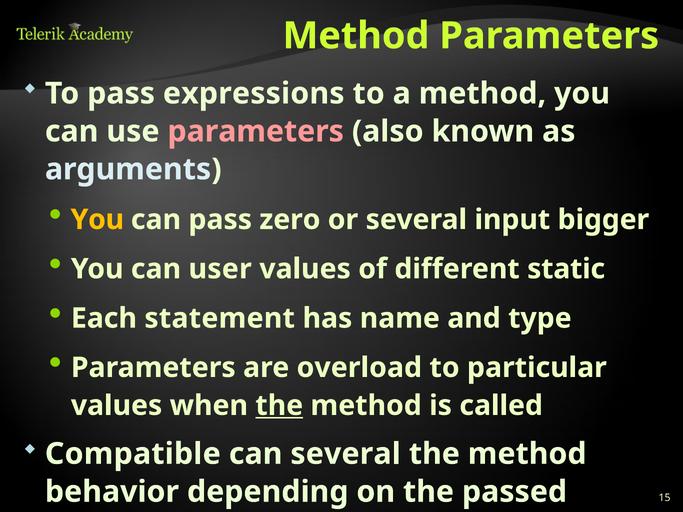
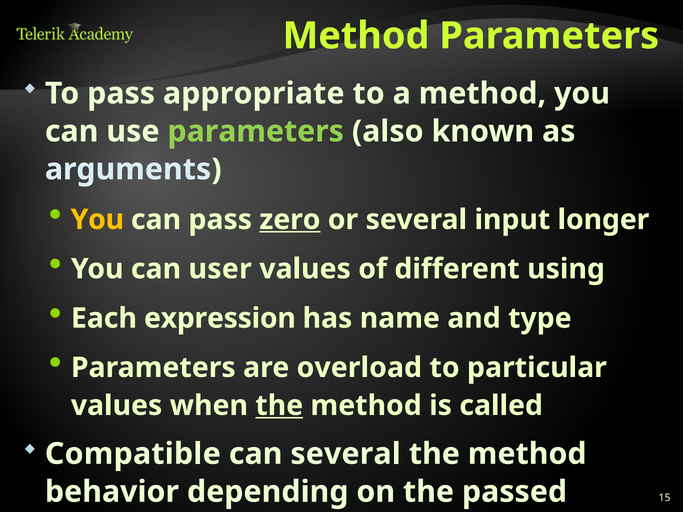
expressions: expressions -> appropriate (254, 94)
parameters colour: pink -> light green (256, 131)
zero underline: none -> present (290, 220)
bigger: bigger -> longer (603, 220)
static: static -> using (566, 269)
statement: statement -> expression (220, 318)
